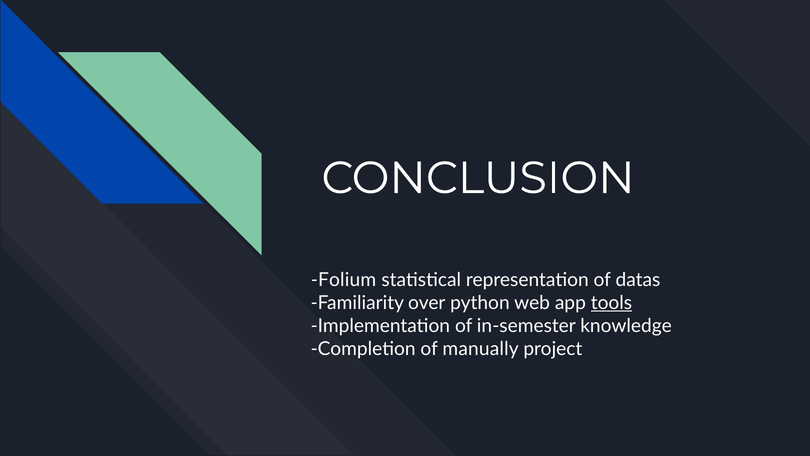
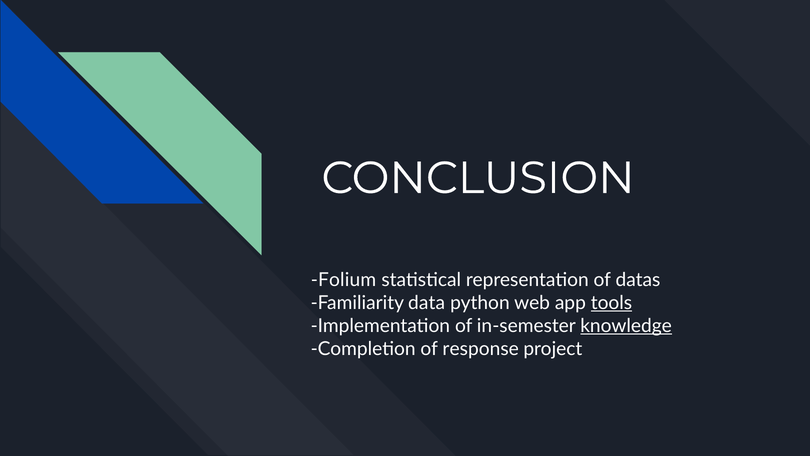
over: over -> data (427, 303)
knowledge underline: none -> present (626, 326)
manually: manually -> response (481, 349)
